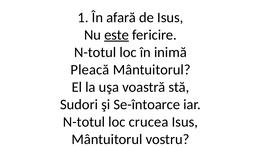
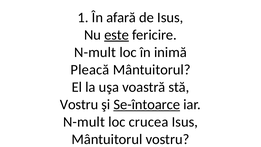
N-totul: N-totul -> N-mult (95, 52)
Sudori: Sudori -> Vostru (79, 104)
Se-întoarce underline: none -> present (147, 104)
N-totul: N-totul -> N-mult (84, 122)
